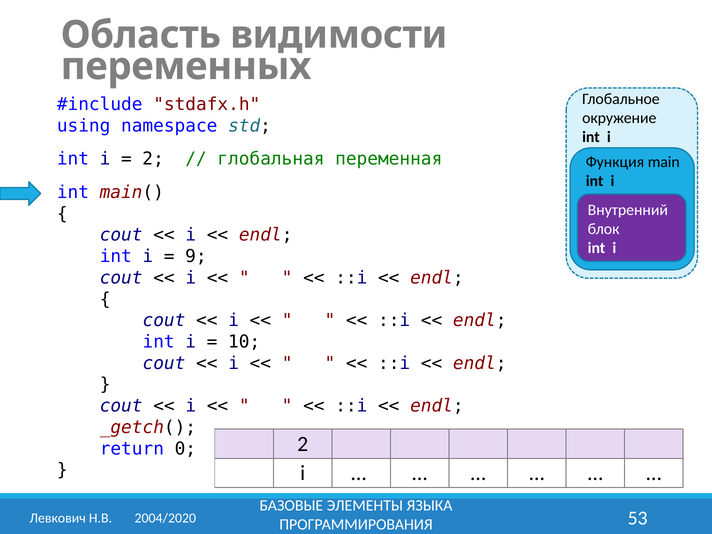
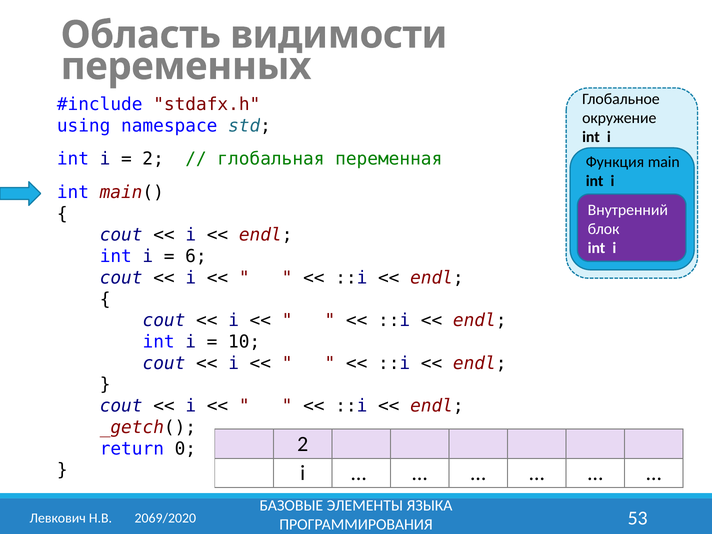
9: 9 -> 6 (196, 256)
2004/2020: 2004/2020 -> 2069/2020 (165, 518)
